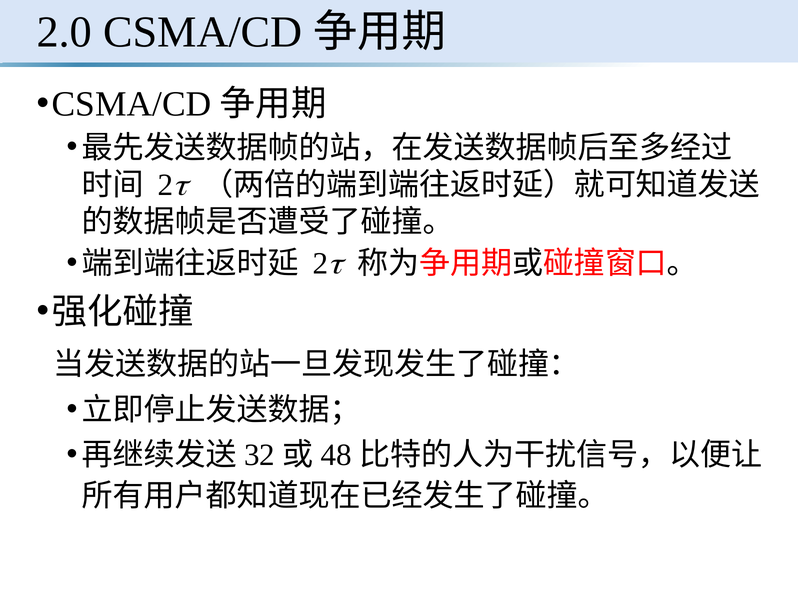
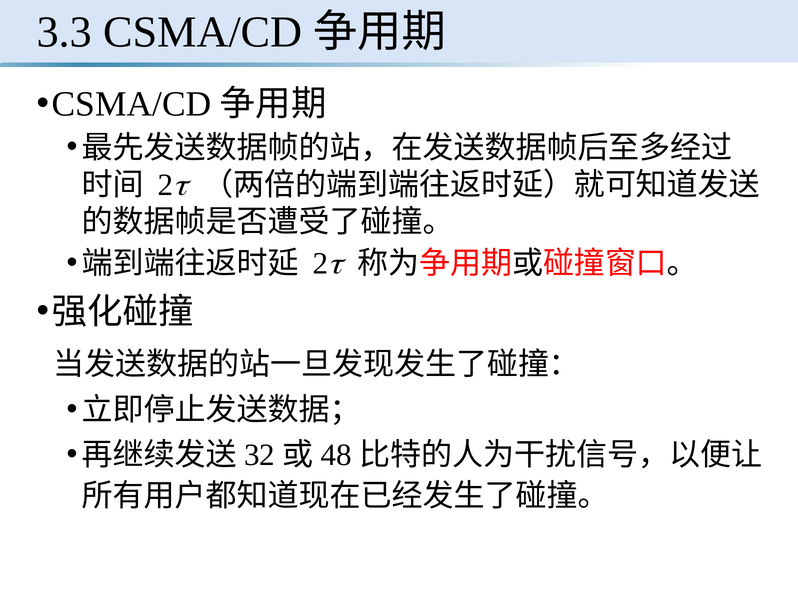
2.0: 2.0 -> 3.3 (64, 32)
